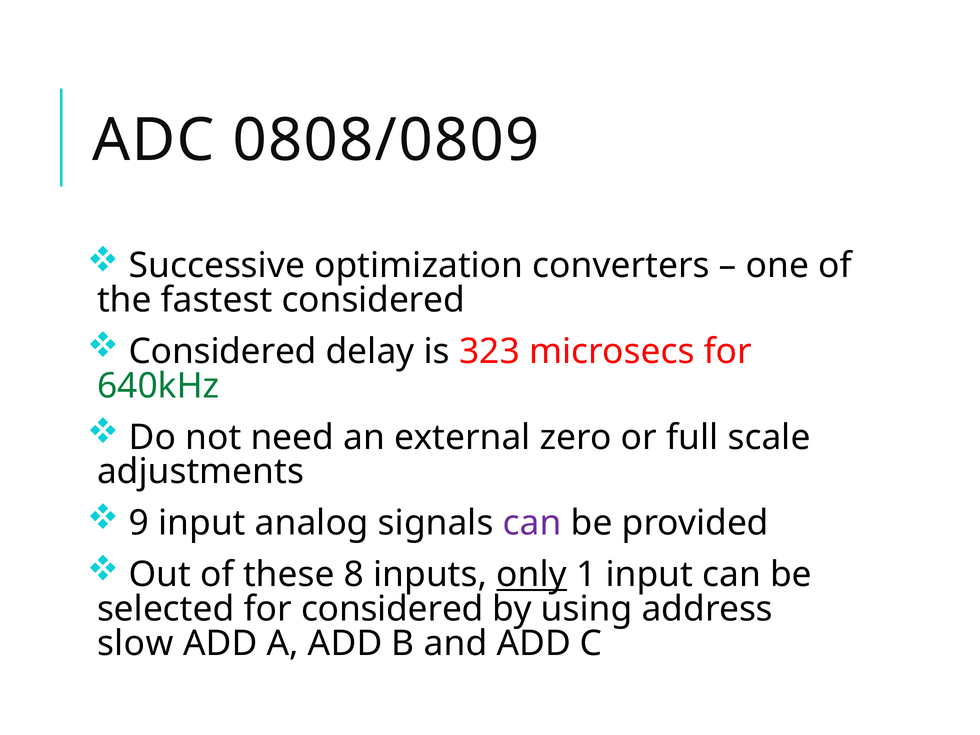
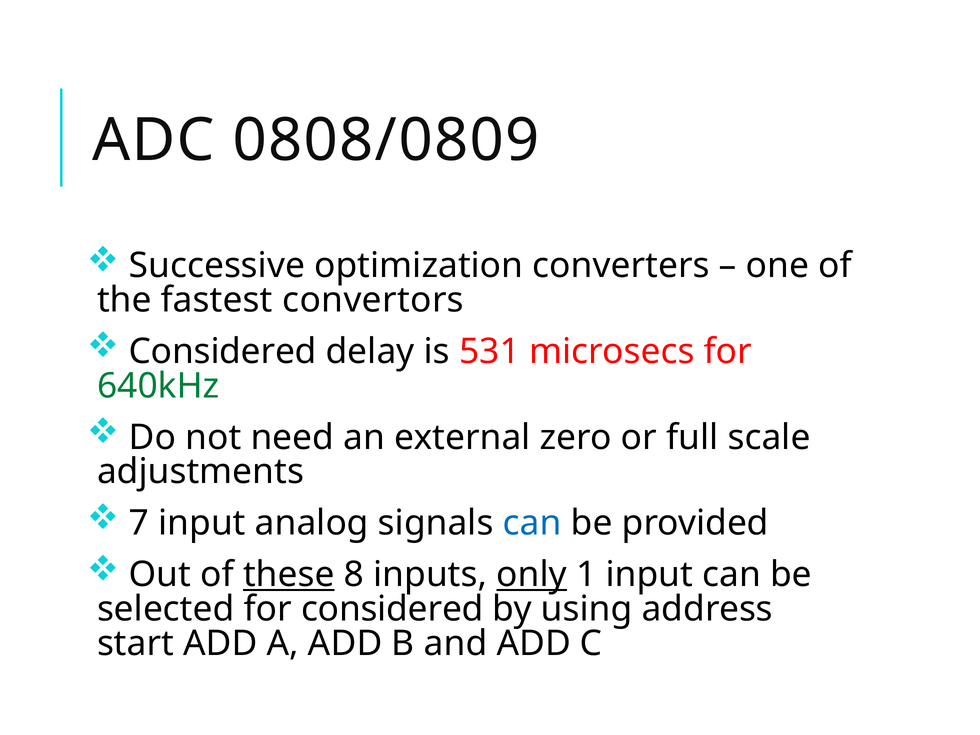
fastest considered: considered -> convertors (373, 300)
323: 323 -> 531 (490, 352)
9: 9 -> 7 (139, 523)
can colour: purple -> blue (532, 523)
these underline: none -> present (289, 575)
slow: slow -> start (136, 643)
